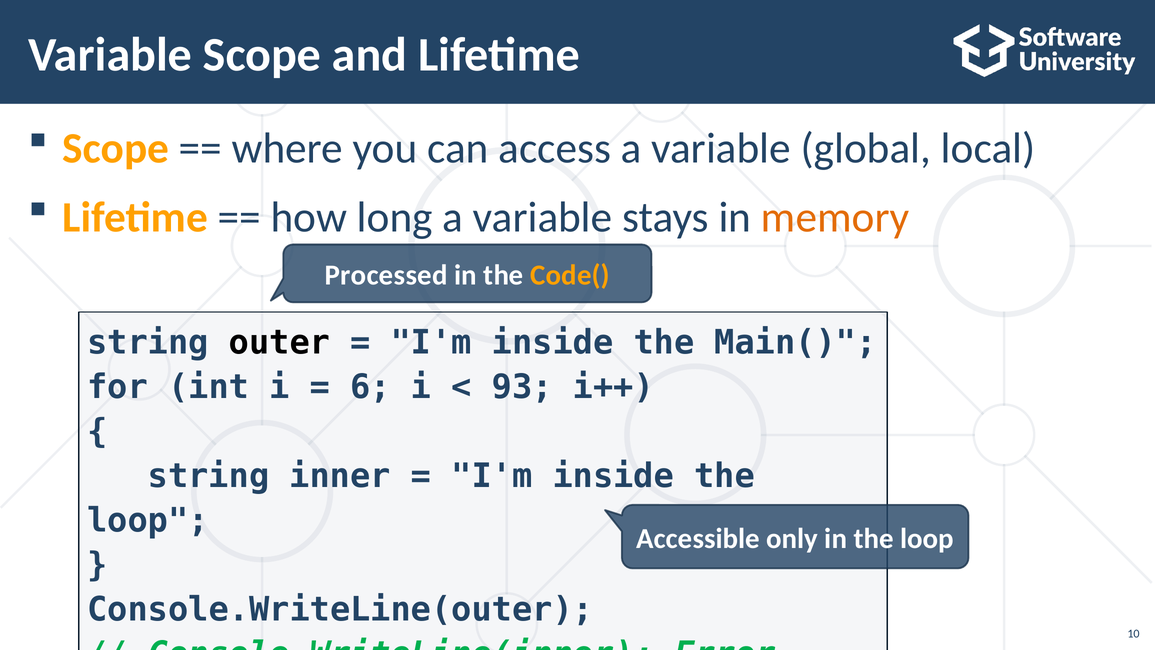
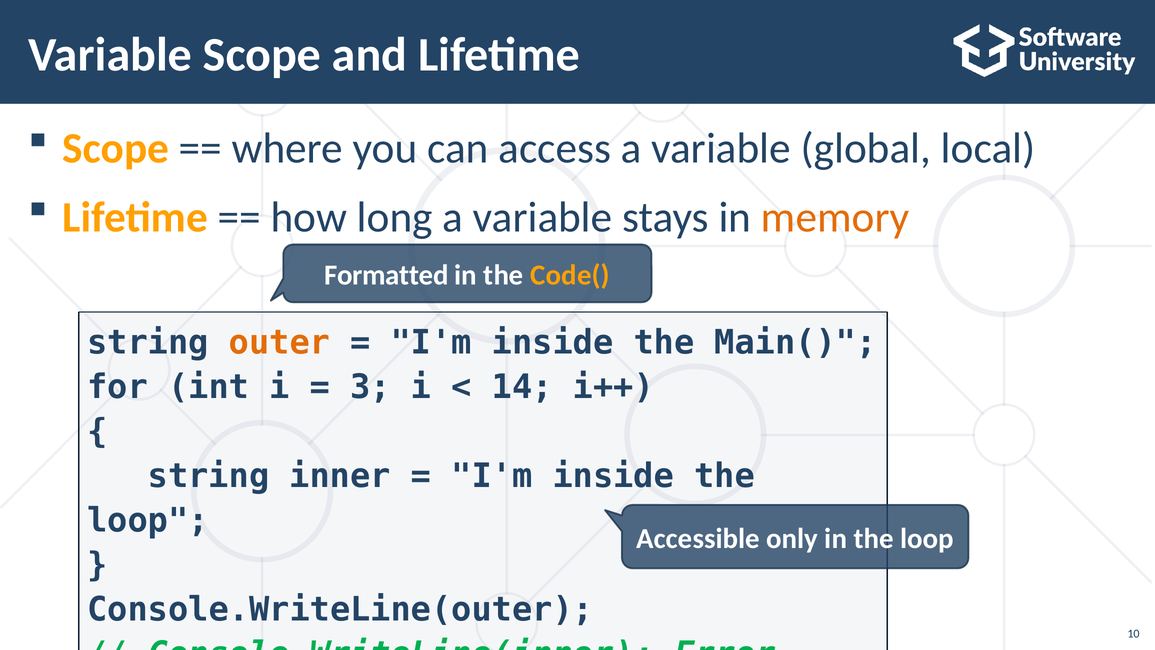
Processed: Processed -> Formatted (386, 275)
outer colour: black -> orange (279, 343)
6: 6 -> 3 (370, 387)
93: 93 -> 14 (522, 387)
